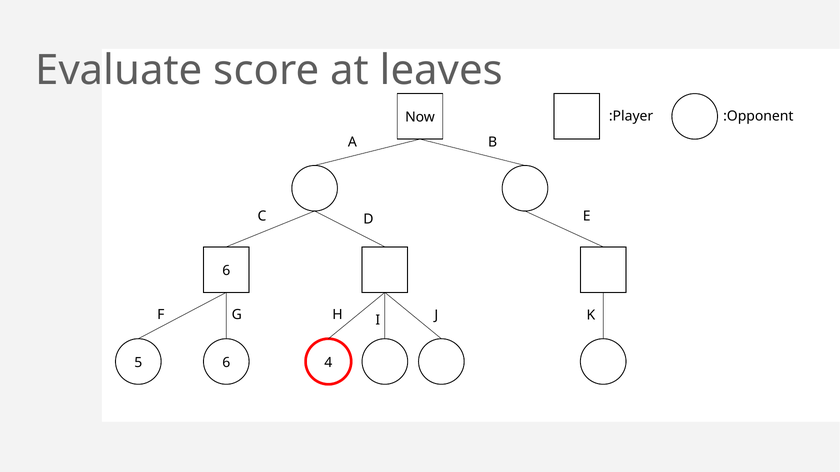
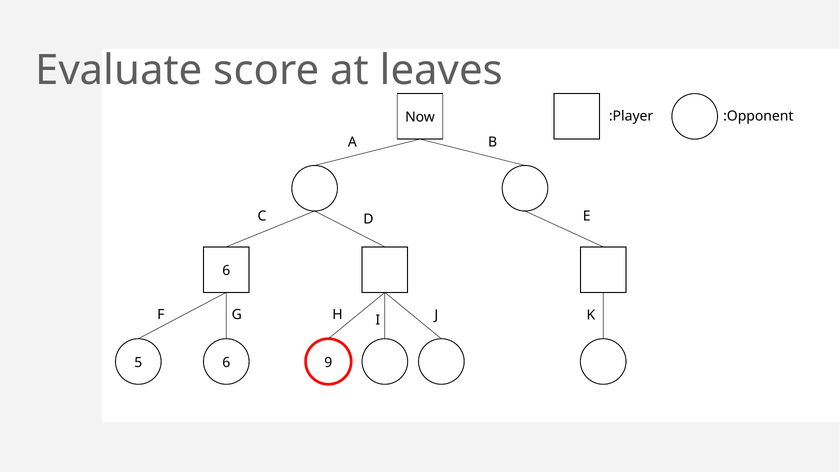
4: 4 -> 9 (328, 363)
